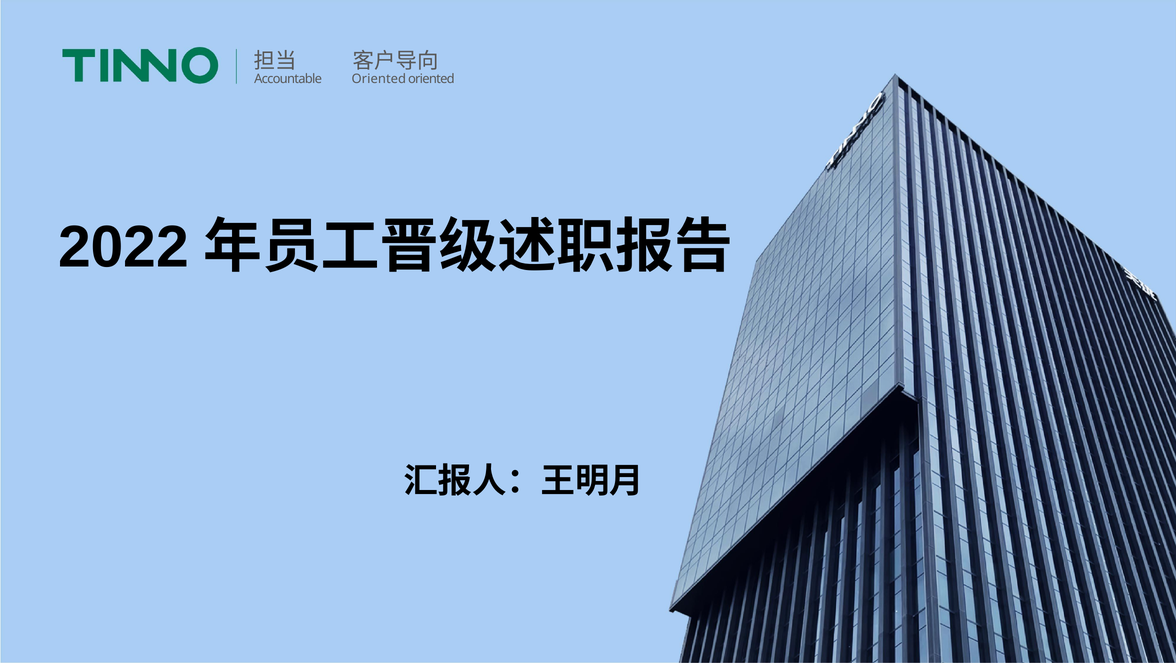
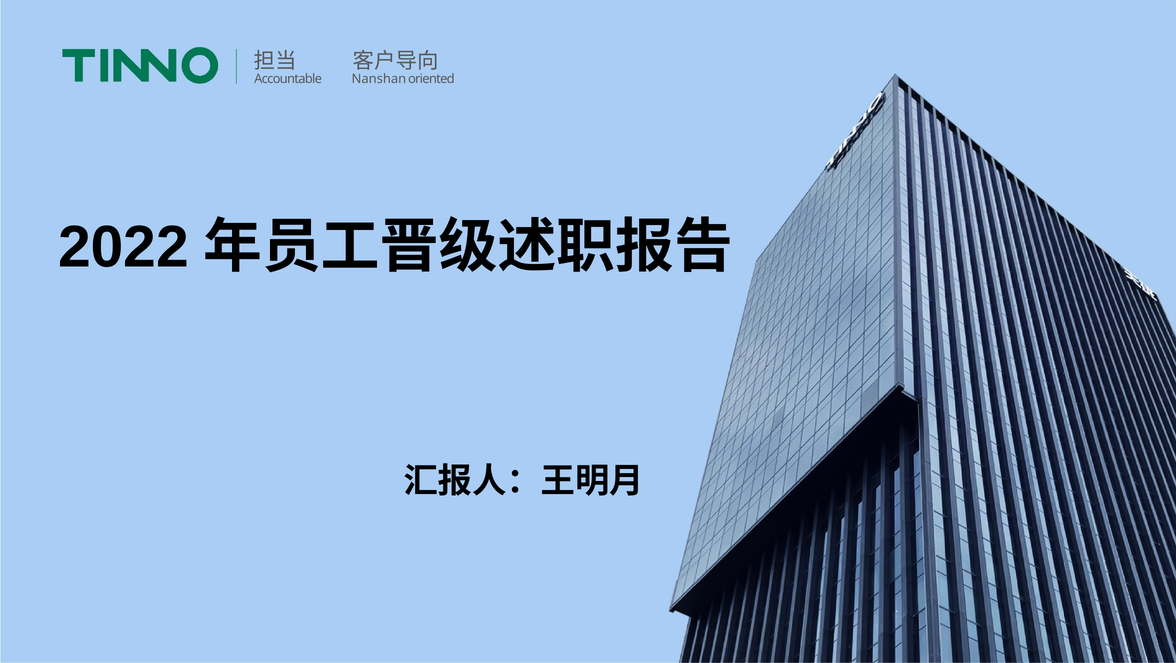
Accountable Oriented: Oriented -> Nanshan (379, 79)
